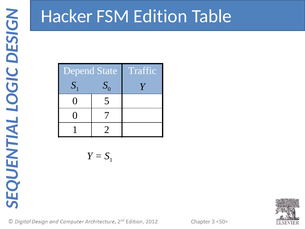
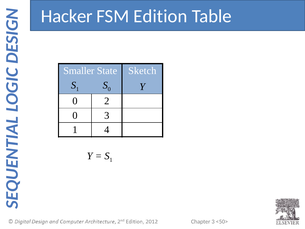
Depend: Depend -> Smaller (79, 71)
Traffic: Traffic -> Sketch (142, 71)
5: 5 -> 2 (107, 101)
0 7: 7 -> 3 (107, 115)
2: 2 -> 4 (107, 130)
